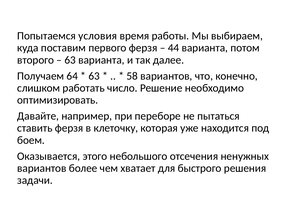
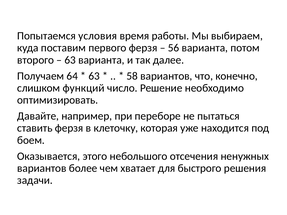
44: 44 -> 56 (173, 48)
работать: работать -> функций (84, 88)
